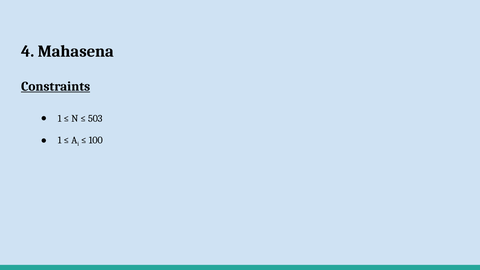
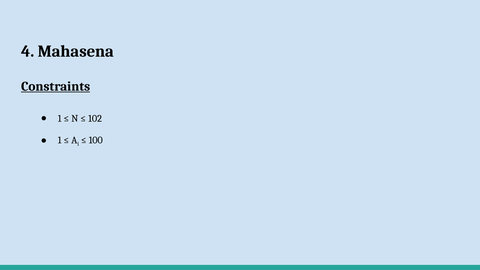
503: 503 -> 102 (95, 119)
